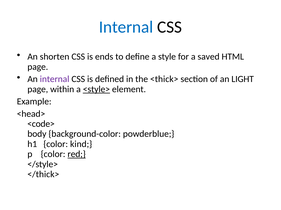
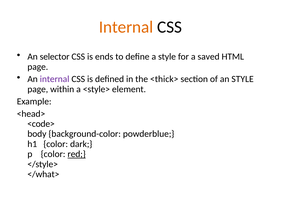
Internal colour: blue -> orange (126, 27)
shorten: shorten -> selector (55, 57)
an LIGHT: LIGHT -> STYLE (243, 79)
<style> underline: present -> none (96, 89)
kind: kind -> dark (81, 144)
</thick>: </thick> -> </what> (43, 175)
